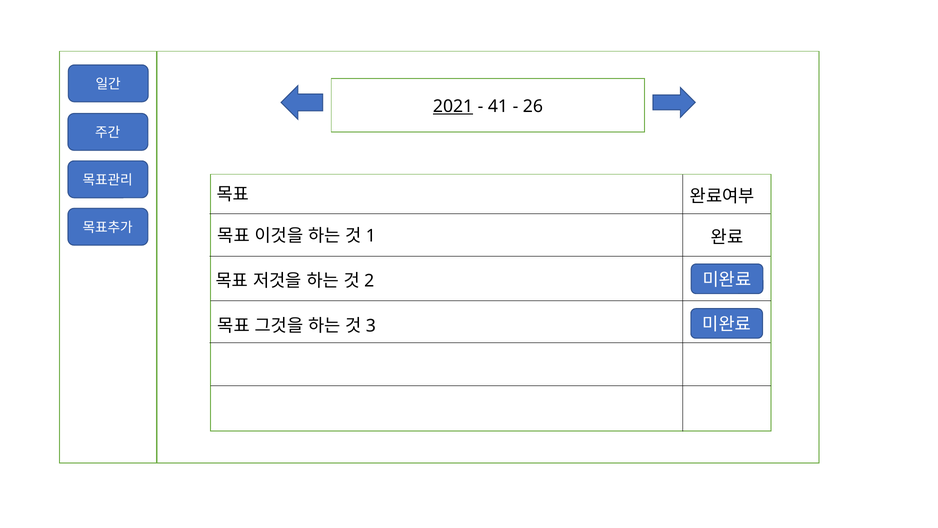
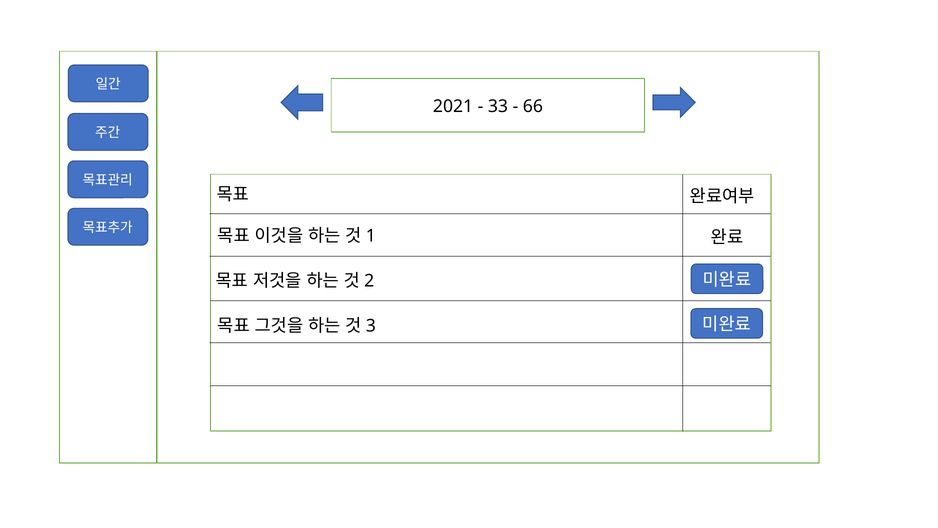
2021 underline: present -> none (453, 106)
41: 41 -> 33 (498, 106)
26: 26 -> 66 (533, 106)
